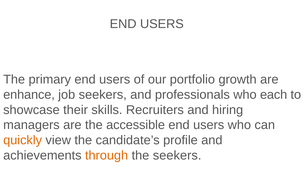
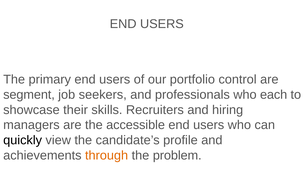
growth: growth -> control (238, 80)
enhance: enhance -> segment (29, 95)
quickly colour: orange -> black (23, 141)
the seekers: seekers -> problem (177, 156)
